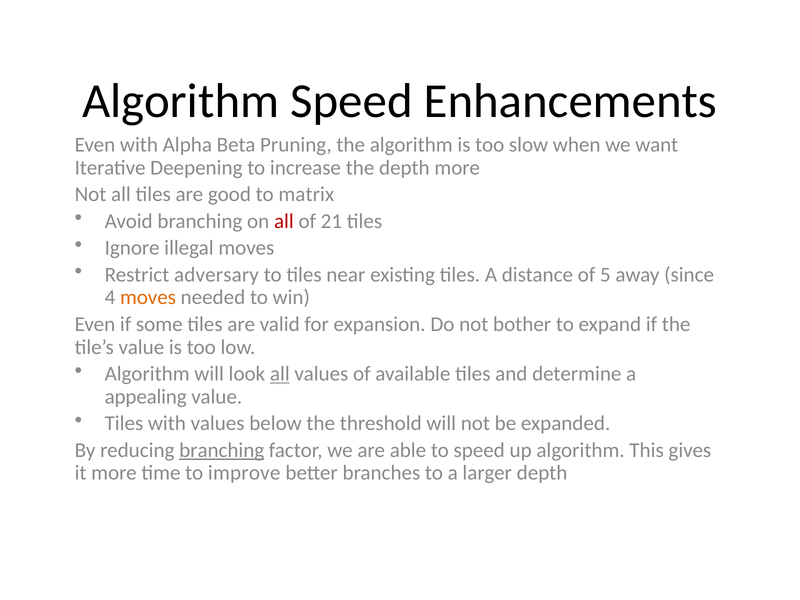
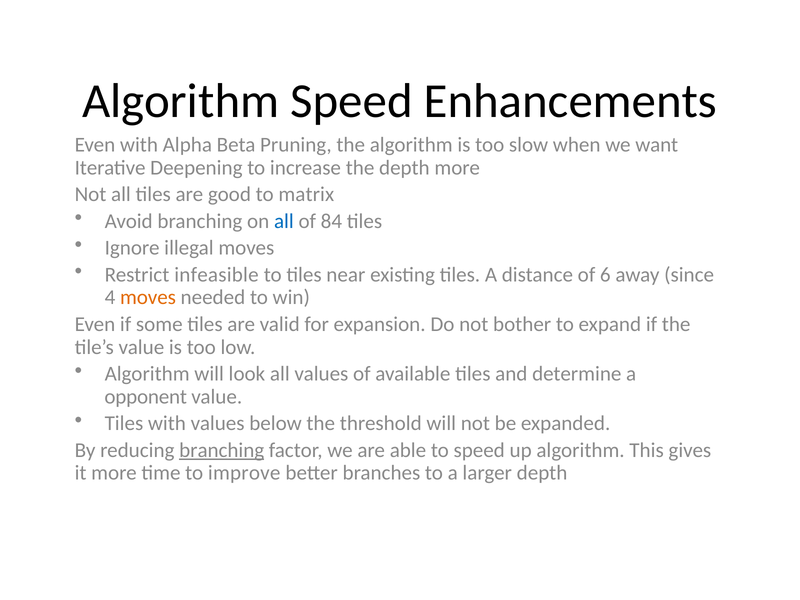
all colour: red -> blue (284, 221)
21: 21 -> 84 (331, 221)
adversary: adversary -> infeasible (216, 275)
5: 5 -> 6 (605, 275)
all underline: present -> none (280, 374)
appealing: appealing -> opponent (146, 397)
